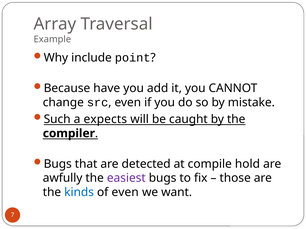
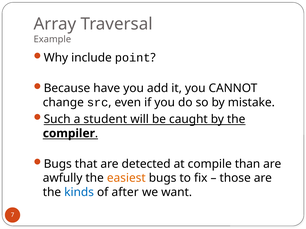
expects: expects -> student (105, 119)
hold: hold -> than (248, 164)
easiest colour: purple -> orange (126, 178)
of even: even -> after (125, 193)
